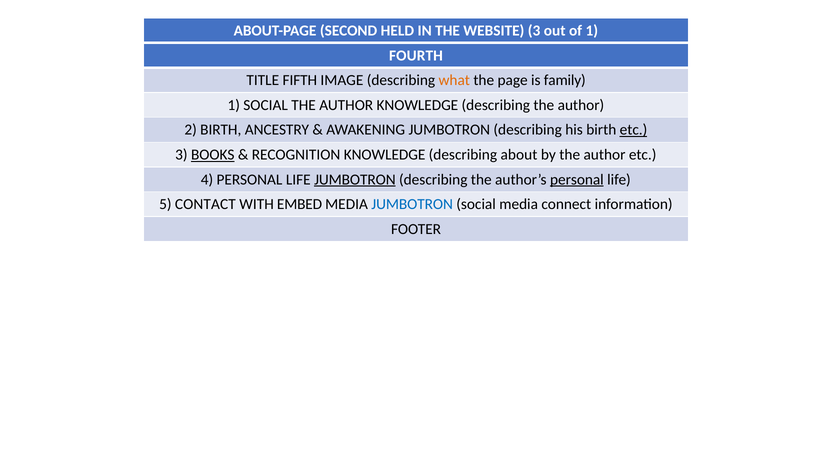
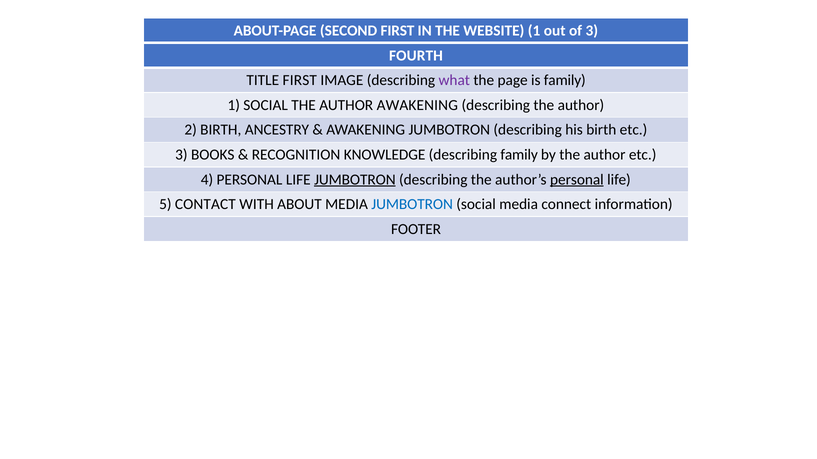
SECOND HELD: HELD -> FIRST (397, 31)
WEBSITE 3: 3 -> 1 (534, 31)
of 1: 1 -> 3 (592, 31)
TITLE FIFTH: FIFTH -> FIRST (300, 80)
what colour: orange -> purple (454, 80)
AUTHOR KNOWLEDGE: KNOWLEDGE -> AWAKENING (417, 105)
etc underline: present -> none (634, 130)
BOOKS underline: present -> none (213, 155)
describing about: about -> family (519, 155)
EMBED: EMBED -> ABOUT (299, 205)
